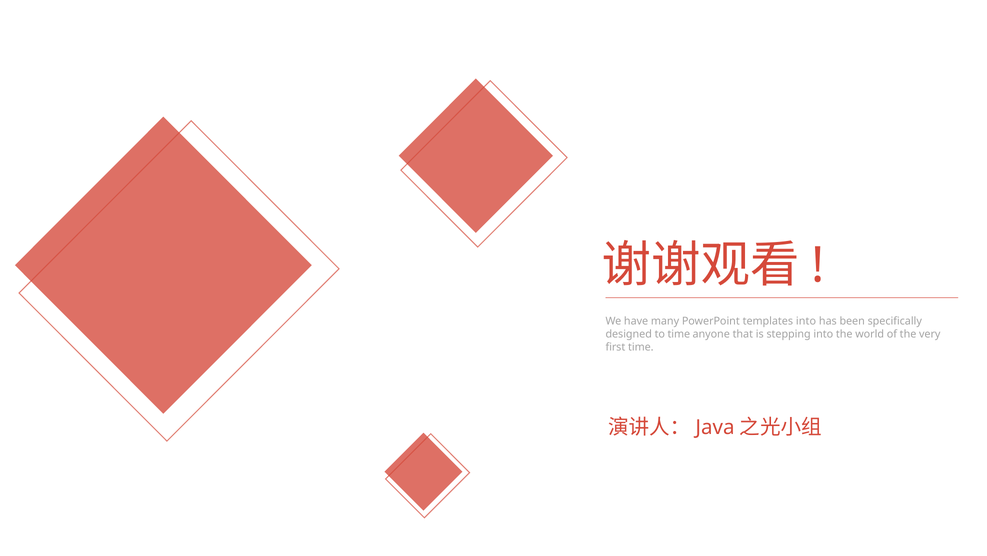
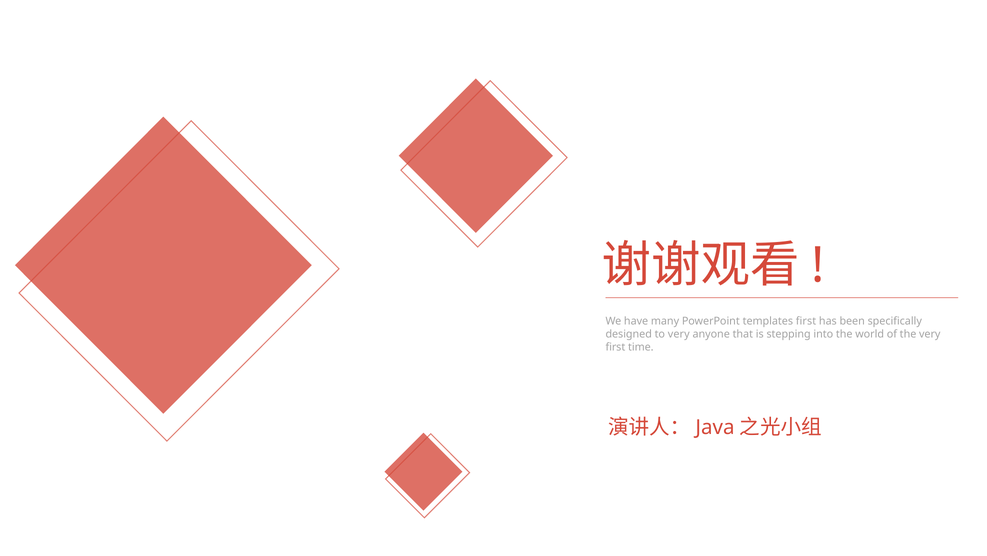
templates into: into -> first (806, 321)
to time: time -> very (679, 334)
